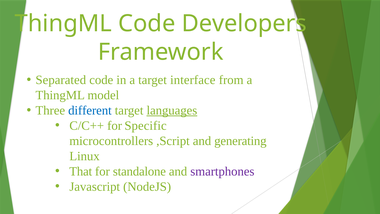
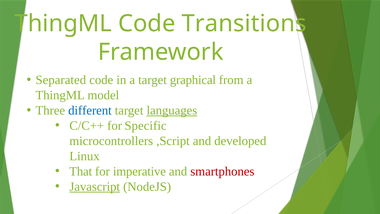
Developers: Developers -> Transitions (244, 23)
interface: interface -> graphical (193, 80)
generating: generating -> developed (240, 141)
standalone: standalone -> imperative (139, 171)
smartphones colour: purple -> red (222, 171)
Javascript underline: none -> present (95, 186)
